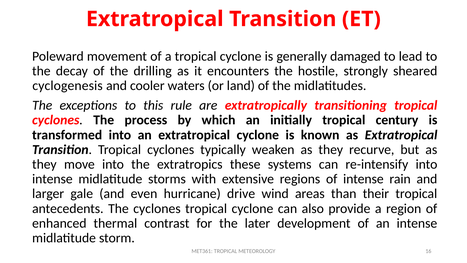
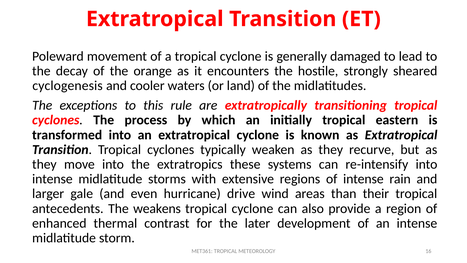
drilling: drilling -> orange (153, 71)
century: century -> eastern (397, 120)
The cyclones: cyclones -> weakens (157, 208)
